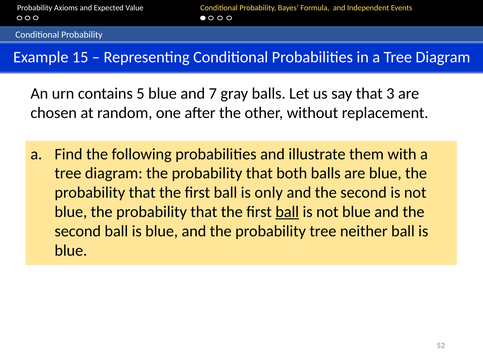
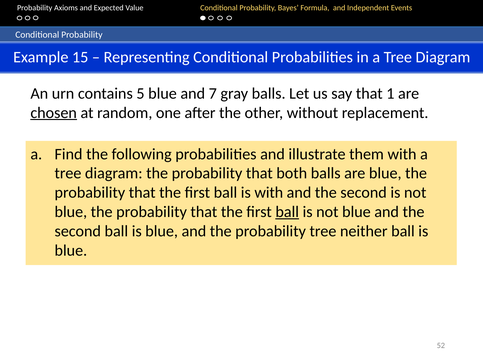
3: 3 -> 1 (390, 93)
chosen underline: none -> present (54, 113)
is only: only -> with (269, 193)
